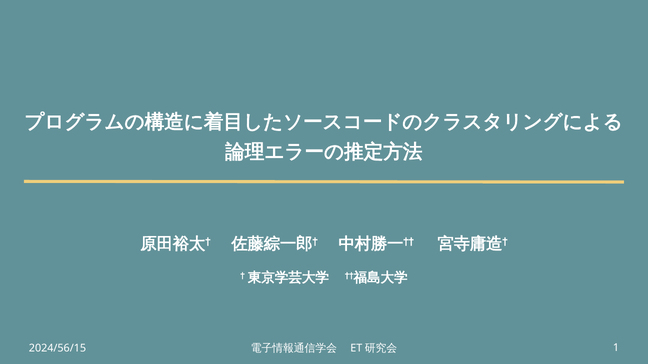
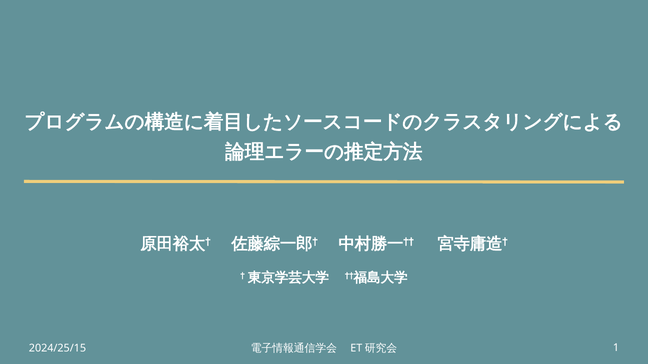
2024/56/15: 2024/56/15 -> 2024/25/15 (57, 349)
